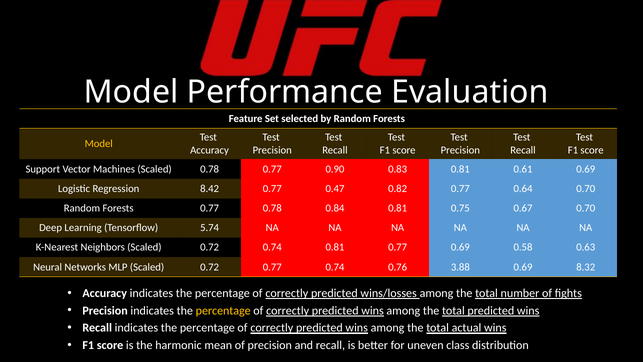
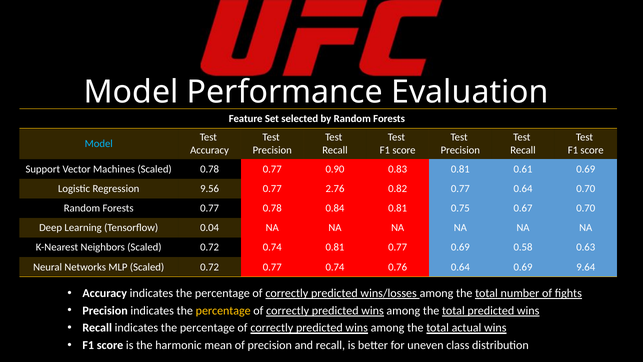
Model colour: yellow -> light blue (99, 144)
8.42: 8.42 -> 9.56 (210, 189)
0.47: 0.47 -> 2.76 (335, 189)
5.74: 5.74 -> 0.04 (210, 228)
0.76 3.88: 3.88 -> 0.64 (460, 267)
8.32: 8.32 -> 9.64 (586, 267)
